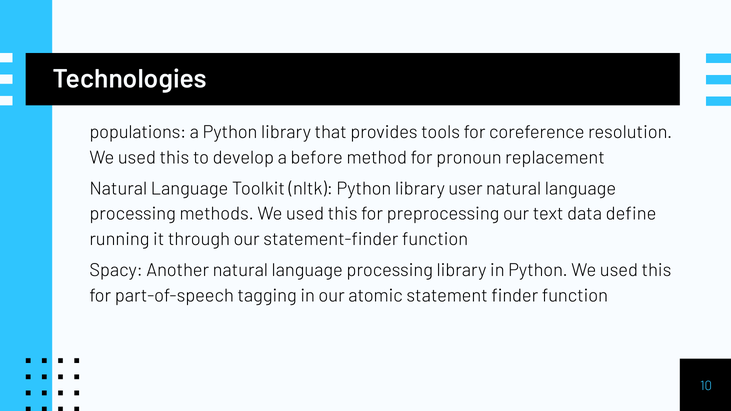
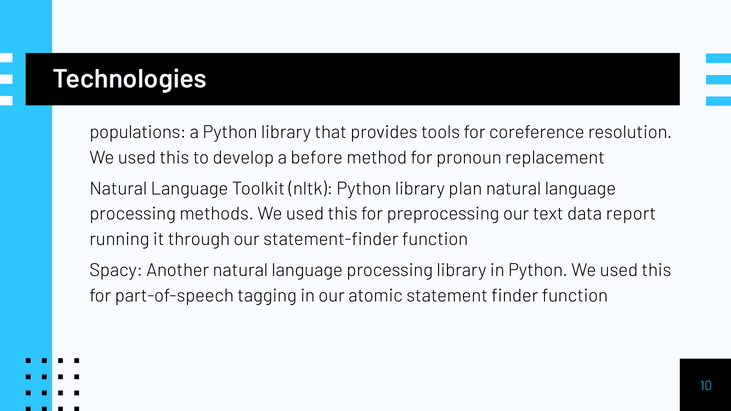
user: user -> plan (465, 189)
define: define -> report (631, 214)
